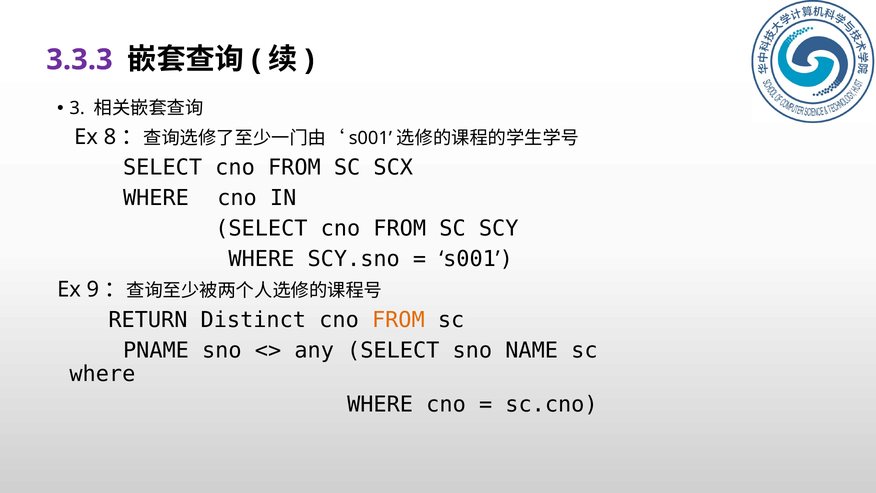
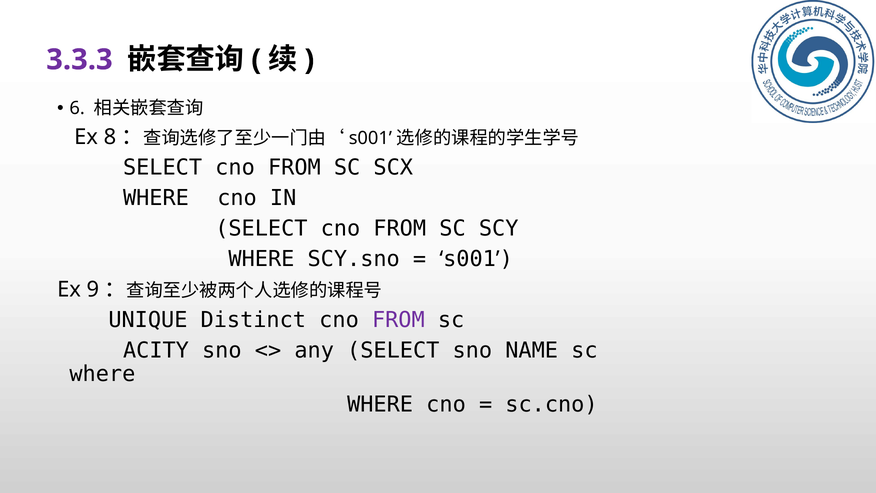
3: 3 -> 6 (77, 108)
RETURN: RETURN -> UNIQUE (148, 320)
FROM colour: orange -> purple (398, 320)
PNAME: PNAME -> ACITY (156, 350)
